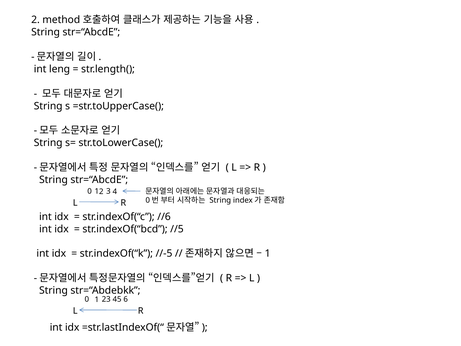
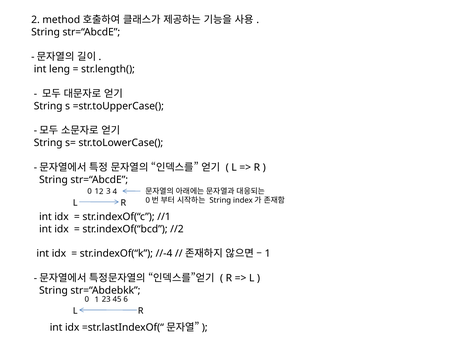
//6: //6 -> //1 (164, 217)
//5: //5 -> //2 (177, 229)
//-5: //-5 -> //-4 (164, 253)
